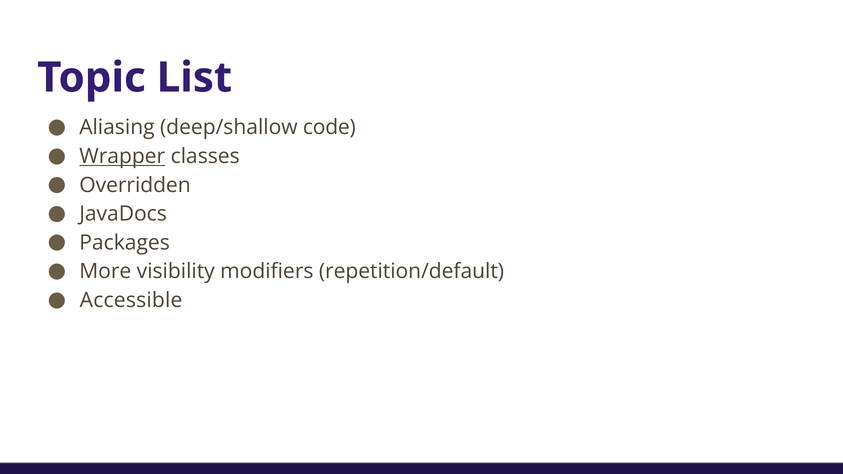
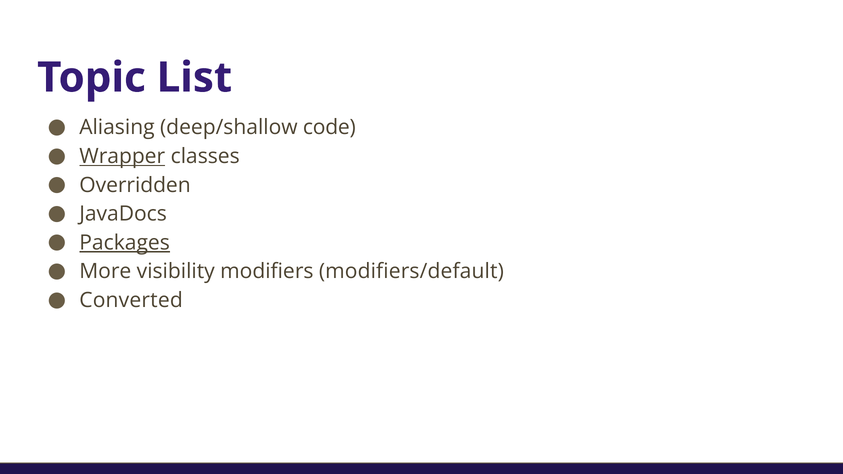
Packages underline: none -> present (125, 243)
repetition/default: repetition/default -> modifiers/default (411, 272)
Accessible: Accessible -> Converted (131, 300)
